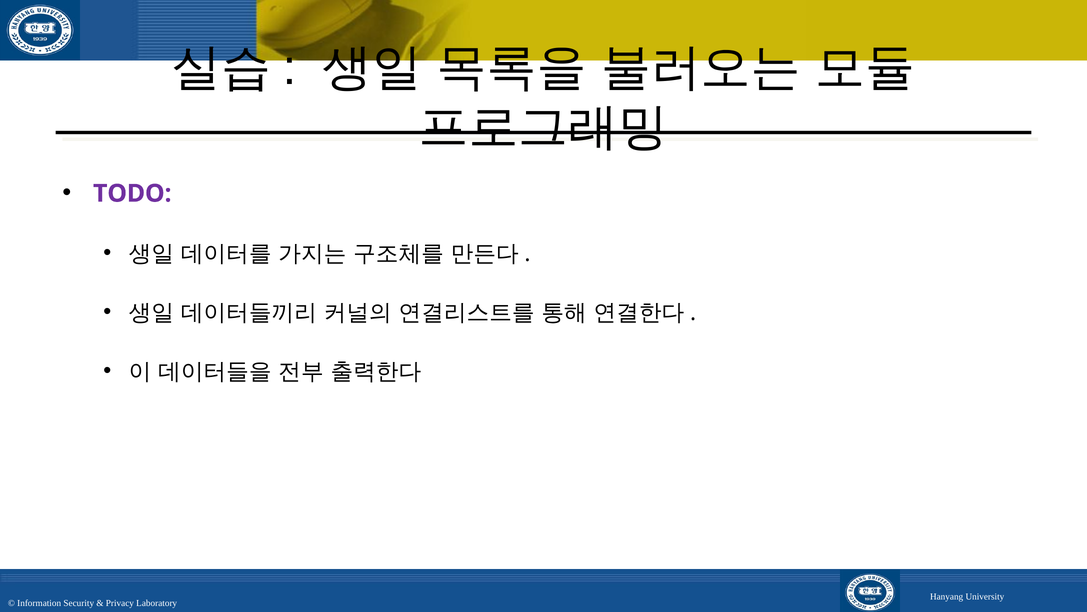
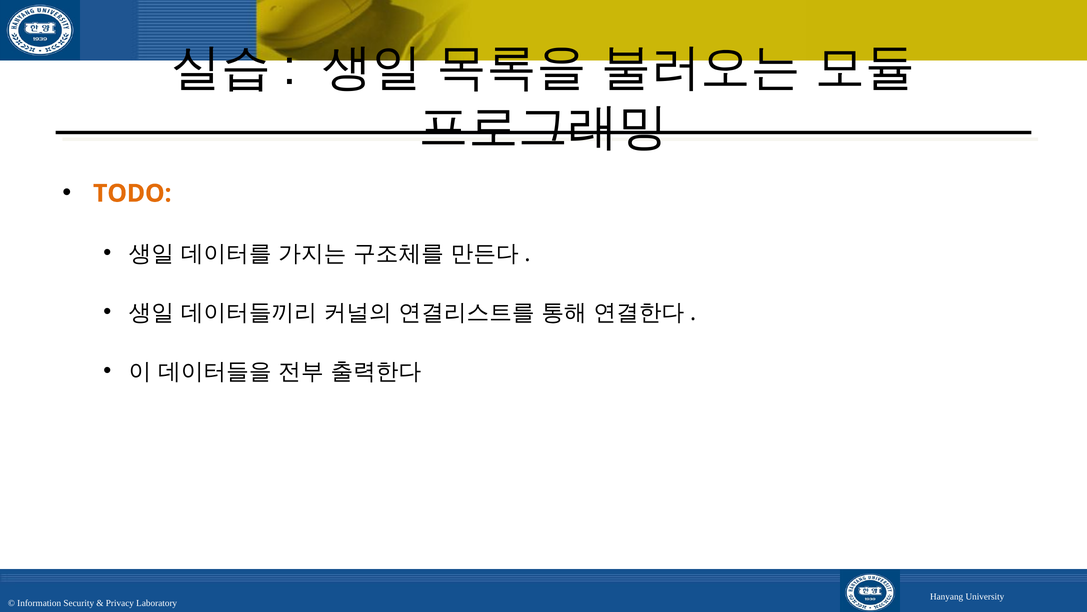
TODO colour: purple -> orange (132, 193)
